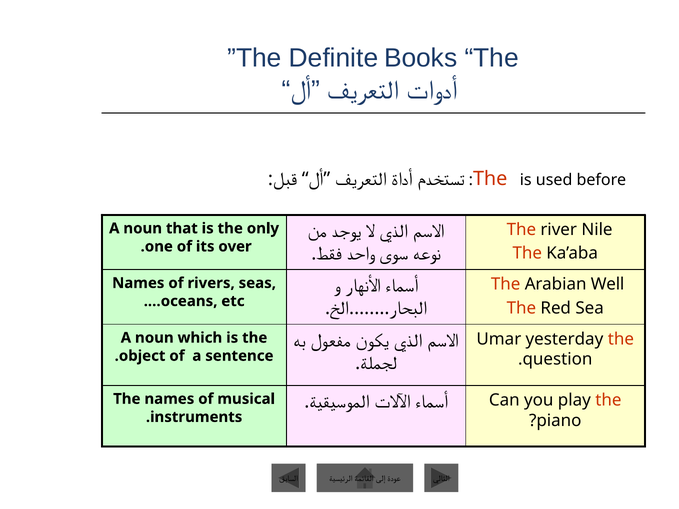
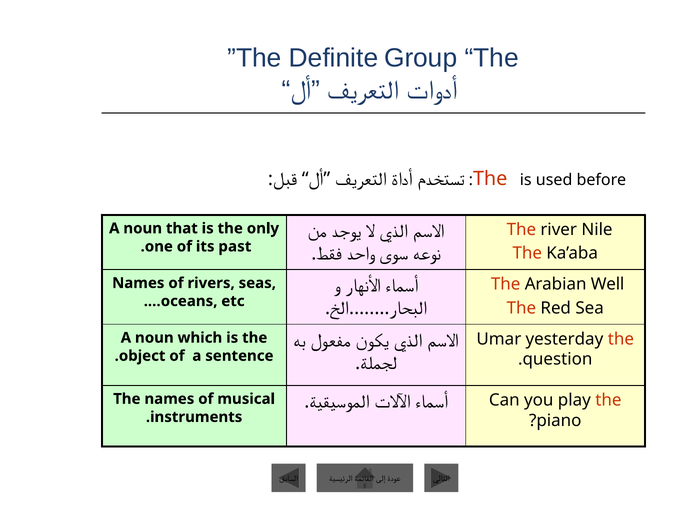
Books: Books -> Group (421, 58)
over: over -> past (235, 247)
